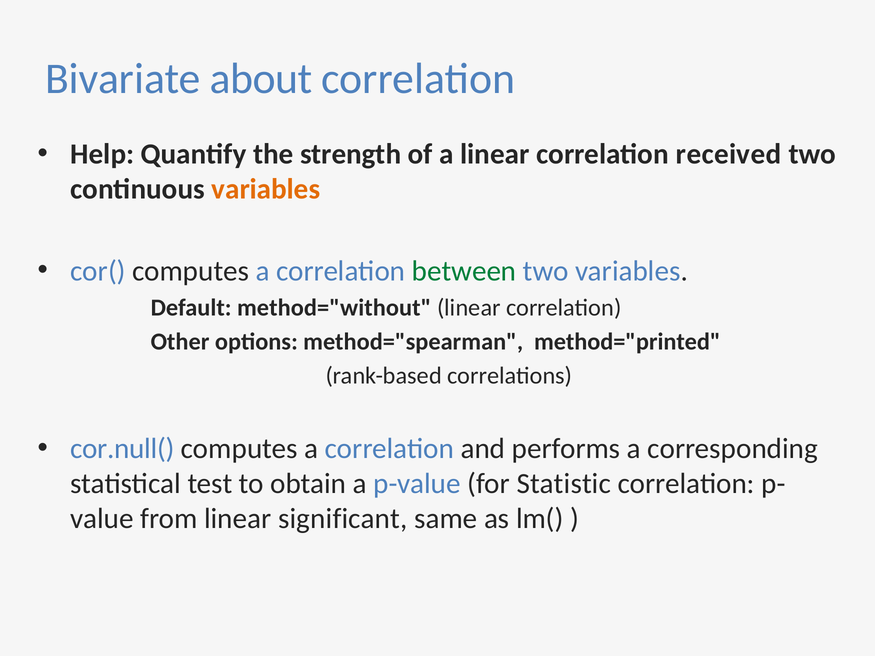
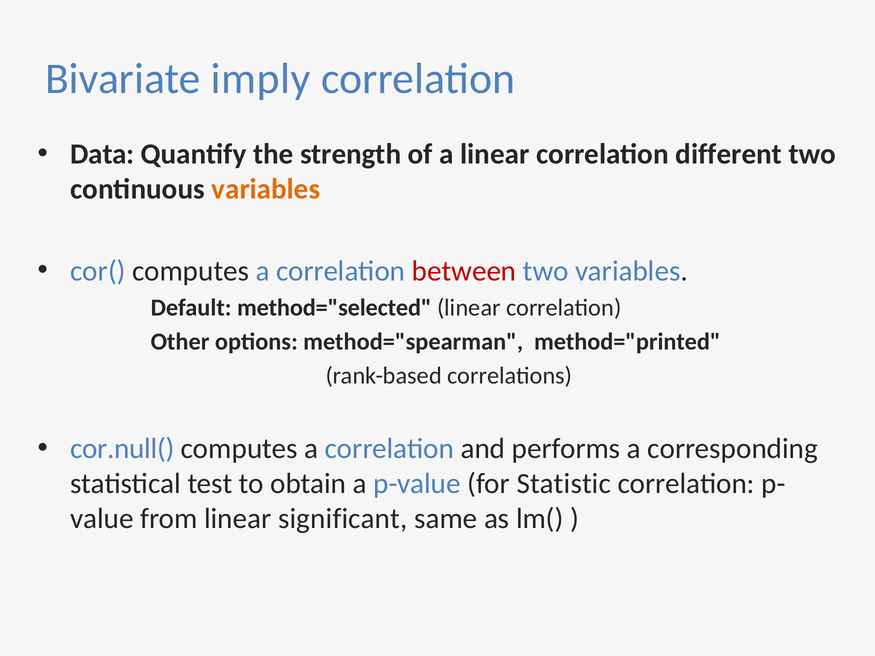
about: about -> imply (261, 79)
Help: Help -> Data (102, 154)
received: received -> different (729, 154)
between colour: green -> red (464, 271)
method="without: method="without -> method="selected (334, 308)
